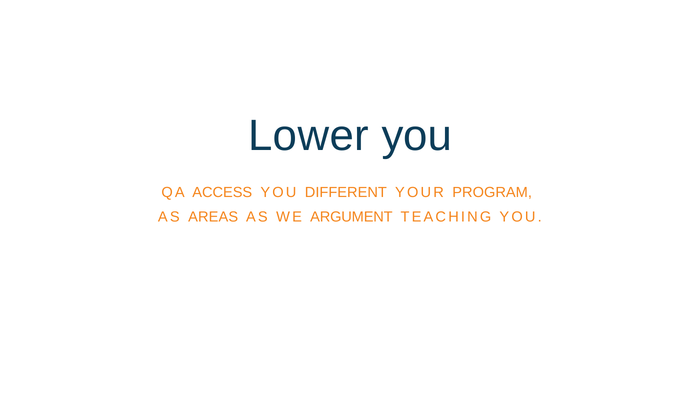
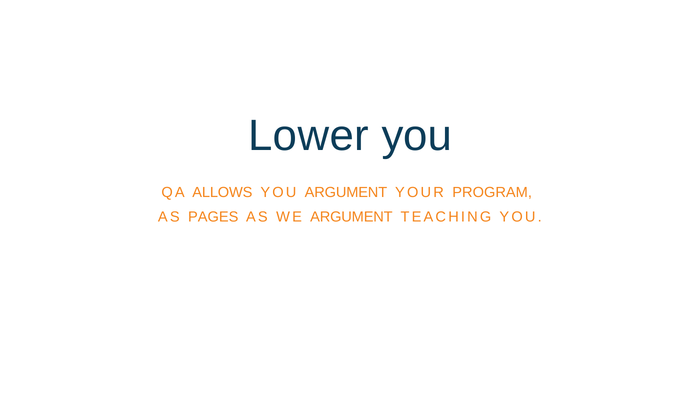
ACCESS: ACCESS -> ALLOWS (222, 192)
YOU DIFFERENT: DIFFERENT -> ARGUMENT (346, 192)
AREAS: AREAS -> PAGES (213, 217)
